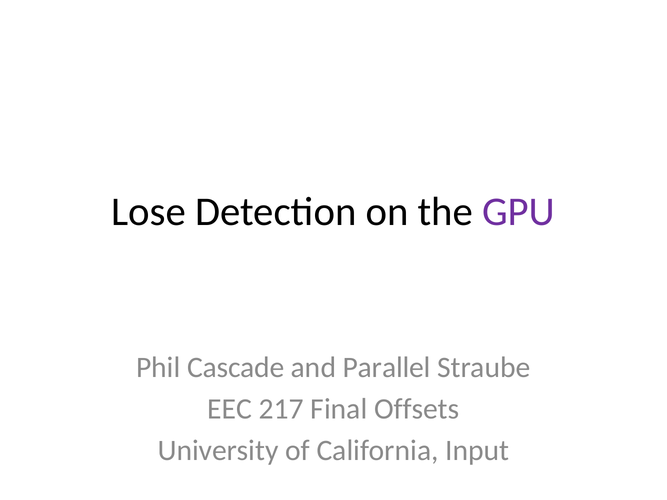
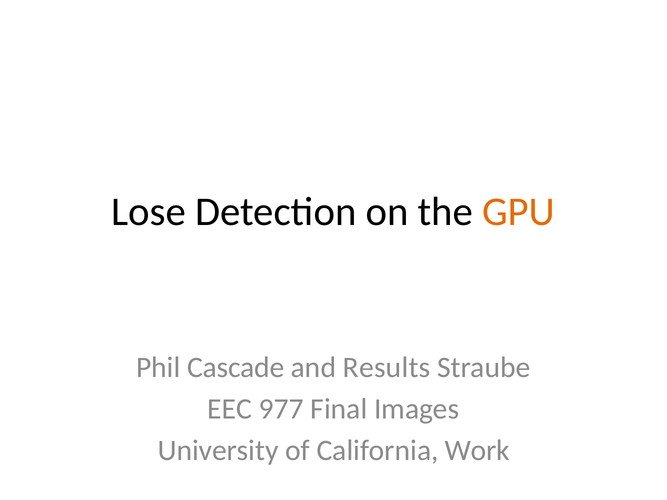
GPU colour: purple -> orange (519, 212)
Parallel: Parallel -> Results (387, 368)
217: 217 -> 977 (281, 409)
Offsets: Offsets -> Images (417, 409)
Input: Input -> Work (477, 451)
